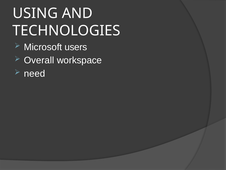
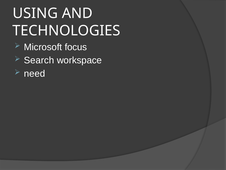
users: users -> focus (76, 47)
Overall: Overall -> Search (39, 60)
